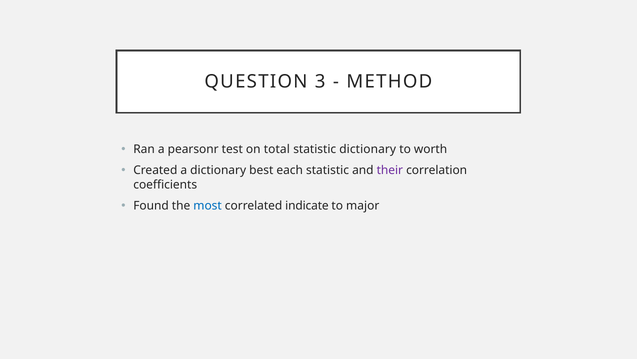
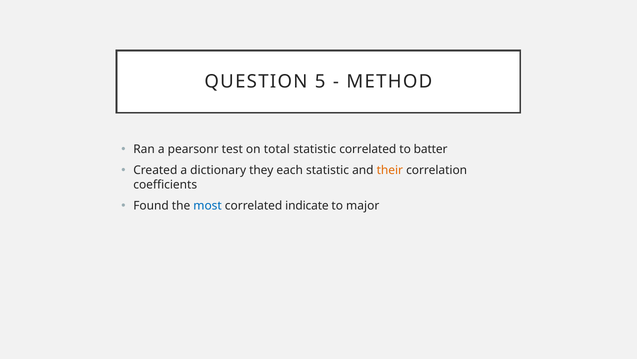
3: 3 -> 5 (320, 81)
statistic dictionary: dictionary -> correlated (368, 149)
worth: worth -> batter (431, 149)
best: best -> they (261, 170)
their colour: purple -> orange (390, 170)
